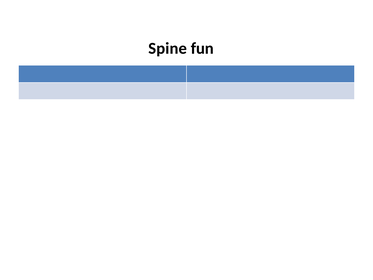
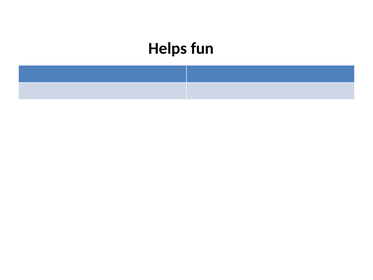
Spine: Spine -> Helps (168, 48)
